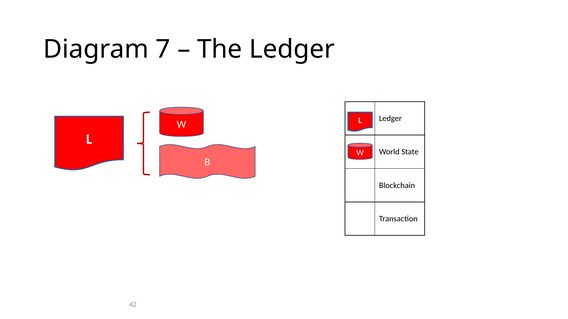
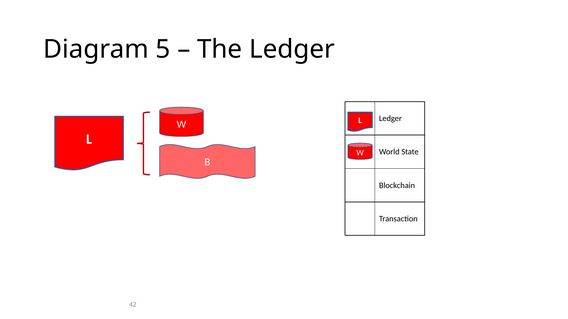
7: 7 -> 5 (163, 49)
